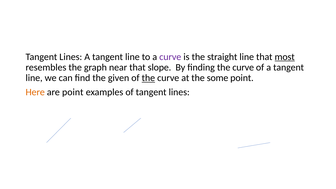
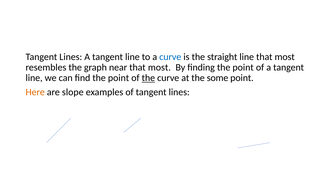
curve colour: purple -> blue (170, 57)
most underline: present -> none (285, 57)
near that slope: slope -> most (159, 67)
finding the curve: curve -> point (243, 67)
find the given: given -> point (119, 78)
are point: point -> slope (73, 92)
